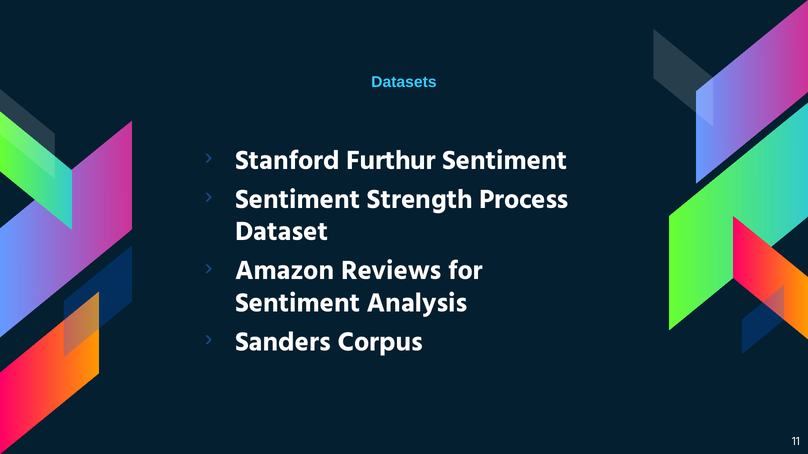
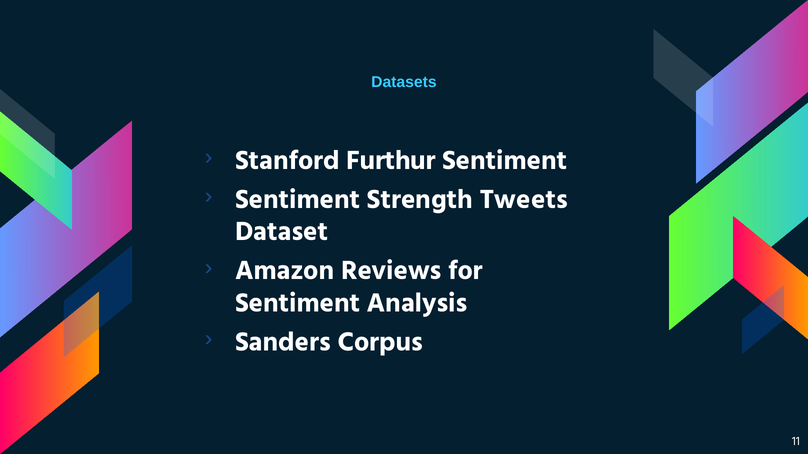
Process: Process -> Tweets (524, 200)
